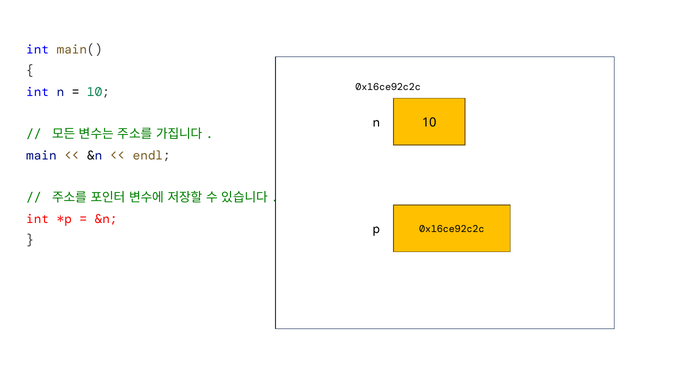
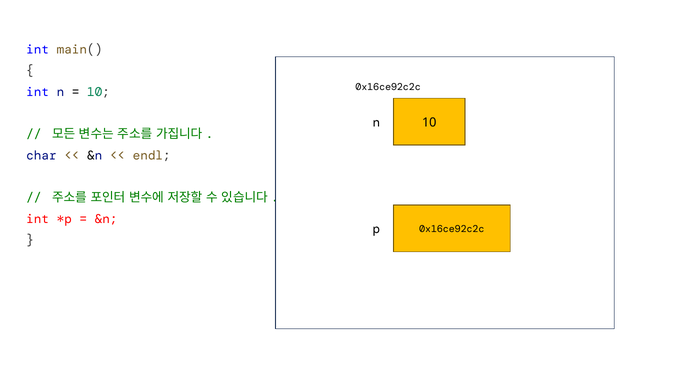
main: main -> char (41, 155)
